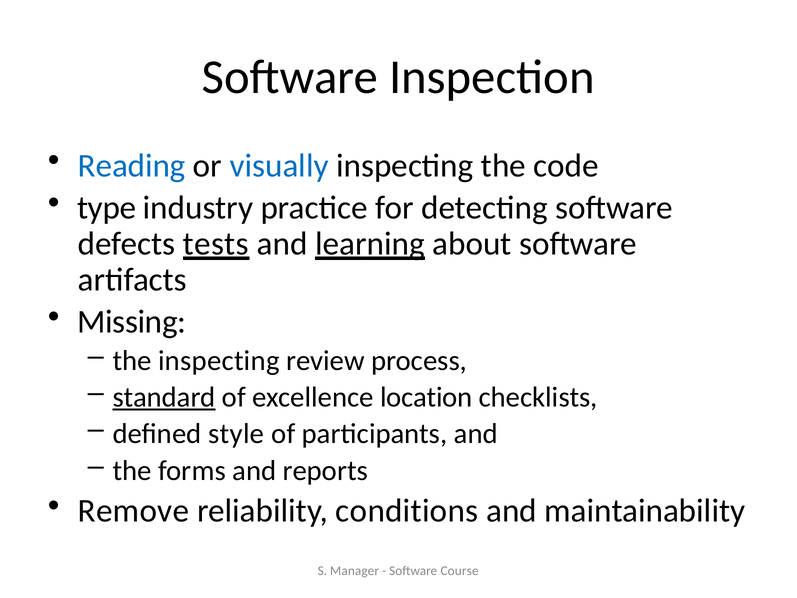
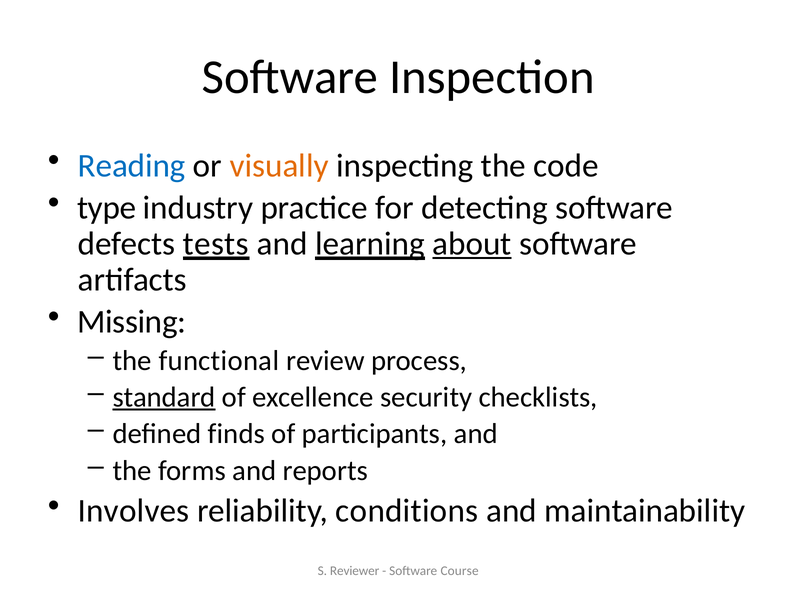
visually colour: blue -> orange (279, 166)
about underline: none -> present (472, 244)
the inspecting: inspecting -> functional (219, 360)
location: location -> security (426, 397)
style: style -> finds (236, 434)
Remove: Remove -> Involves (134, 511)
Manager: Manager -> Reviewer (355, 571)
